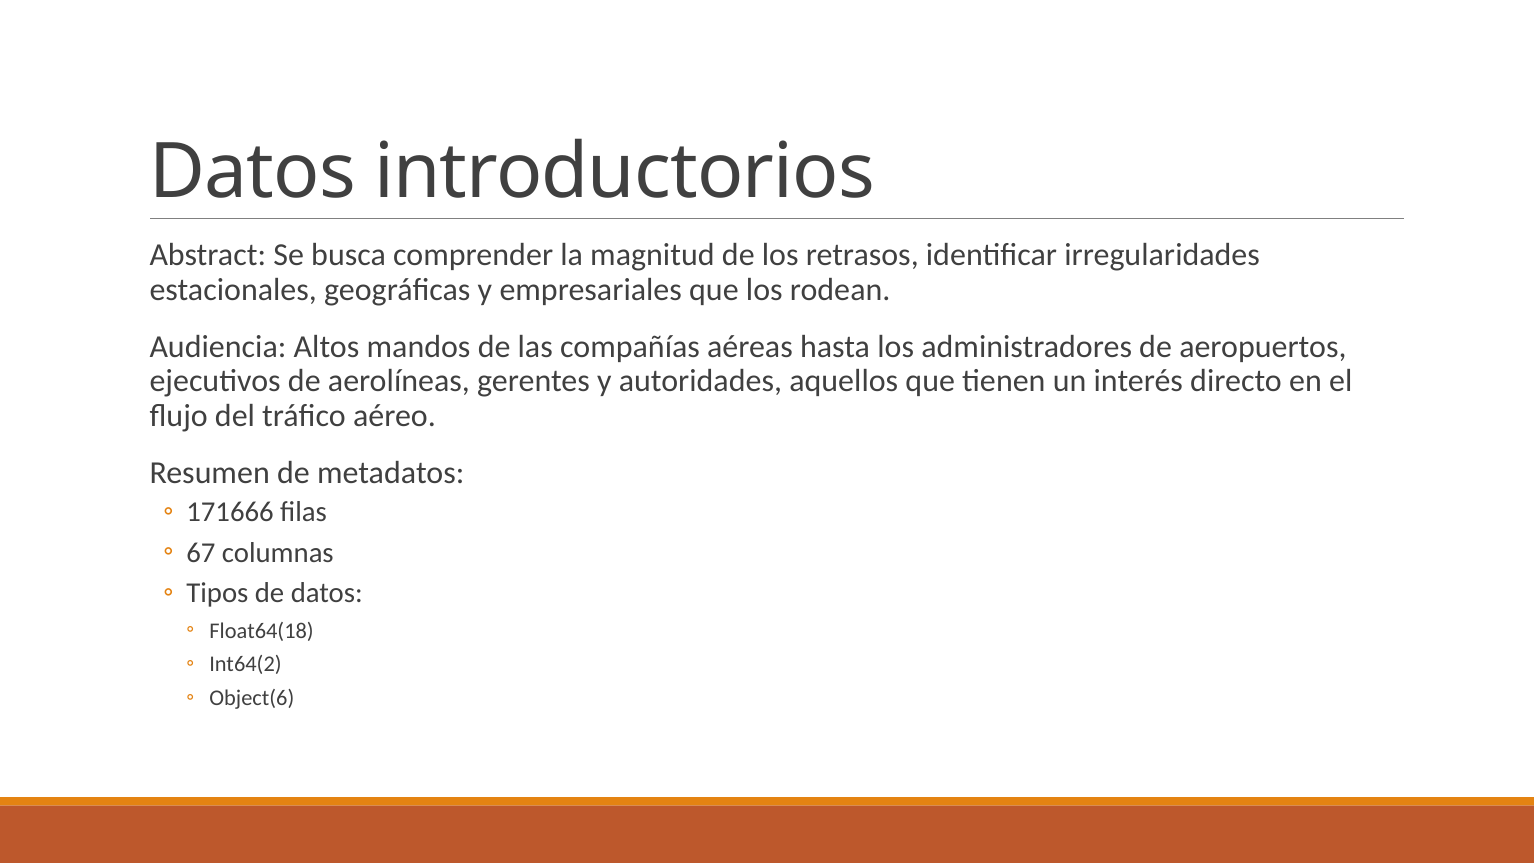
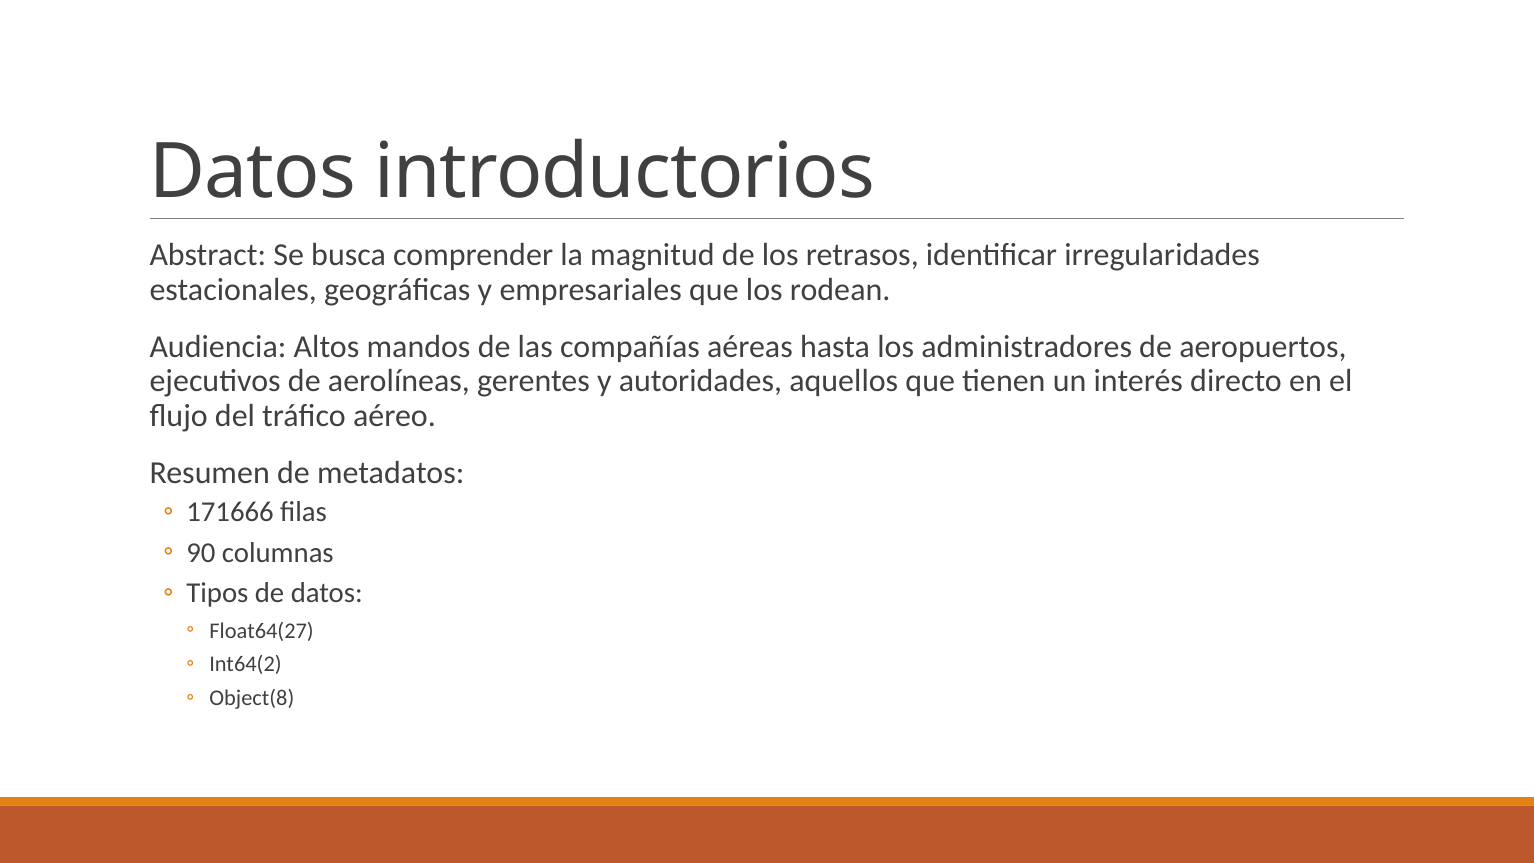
67: 67 -> 90 (201, 553)
Float64(18: Float64(18 -> Float64(27 (262, 631)
Object(6: Object(6 -> Object(8 (252, 698)
